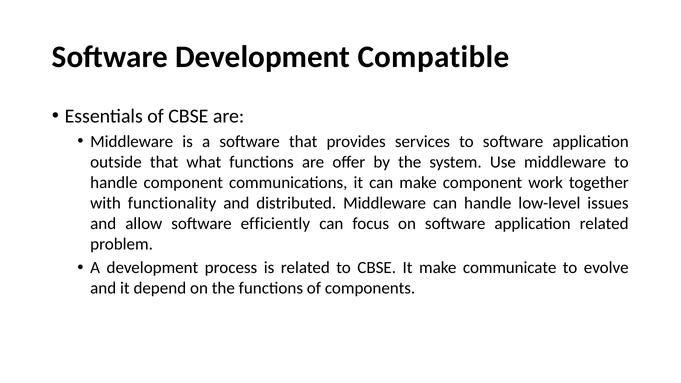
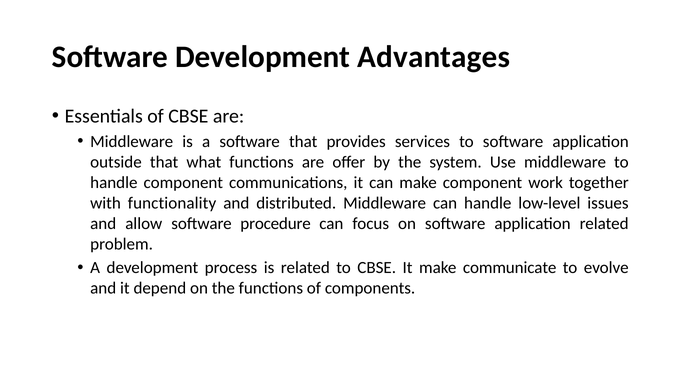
Compatible: Compatible -> Advantages (434, 57)
efficiently: efficiently -> procedure (276, 223)
